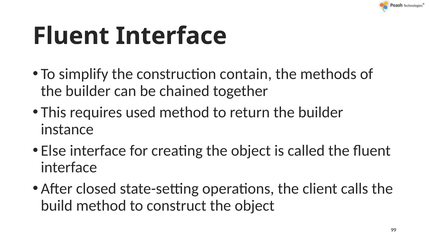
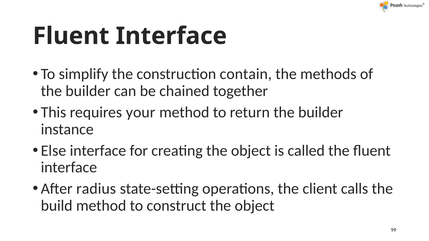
used: used -> your (141, 112)
closed: closed -> radius (96, 189)
